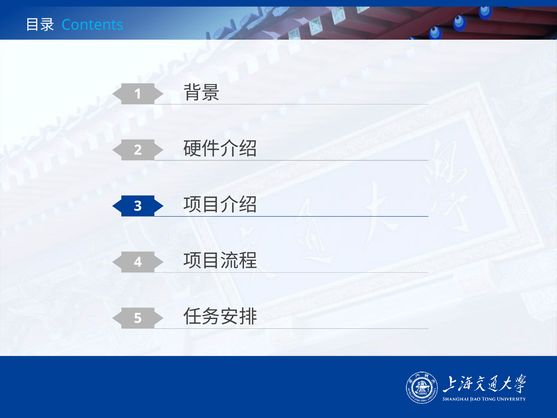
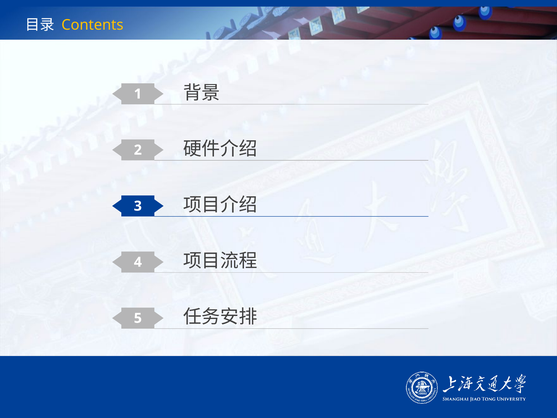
Contents colour: light blue -> yellow (92, 25)
